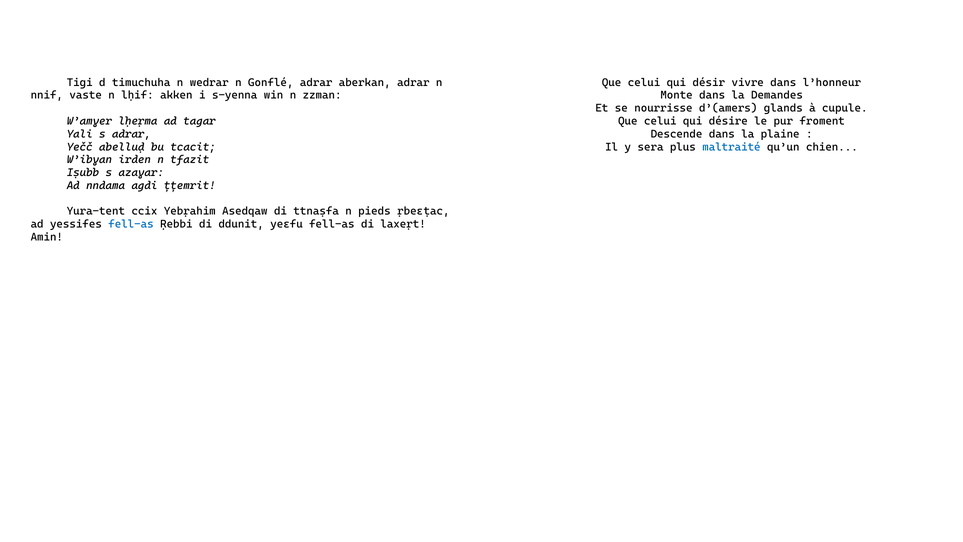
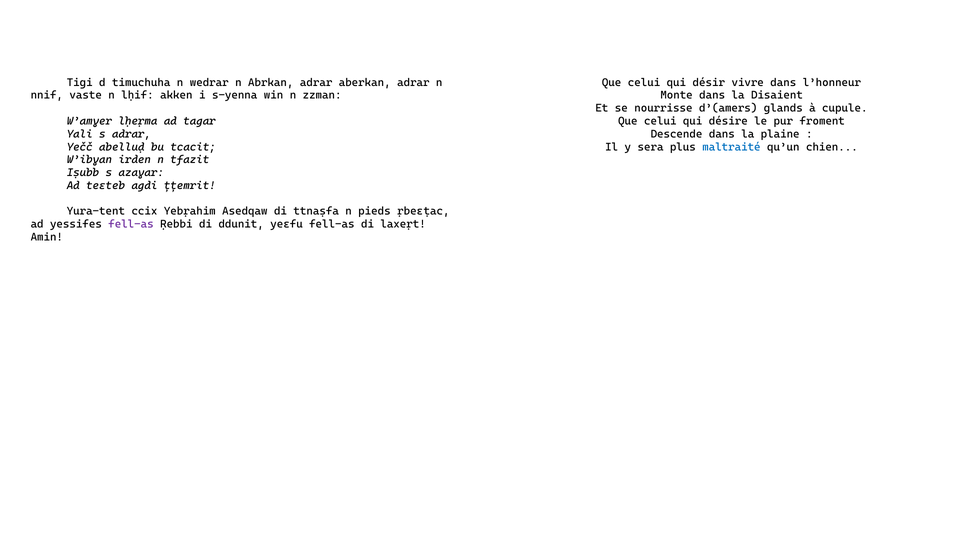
Gonflé: Gonflé -> Abrkan (271, 82)
Demandes: Demandes -> Disaient (777, 95)
nndama: nndama -> teɛteb (106, 185)
fell-as colour: blue -> purple (131, 224)
